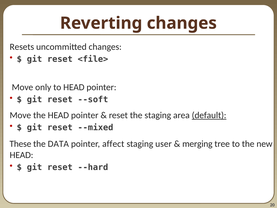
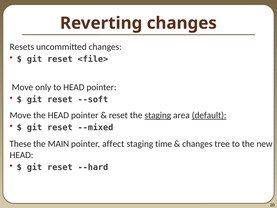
staging underline: none -> present (158, 115)
DATA: DATA -> MAIN (58, 144)
user: user -> time (164, 144)
merging: merging -> changes (197, 144)
